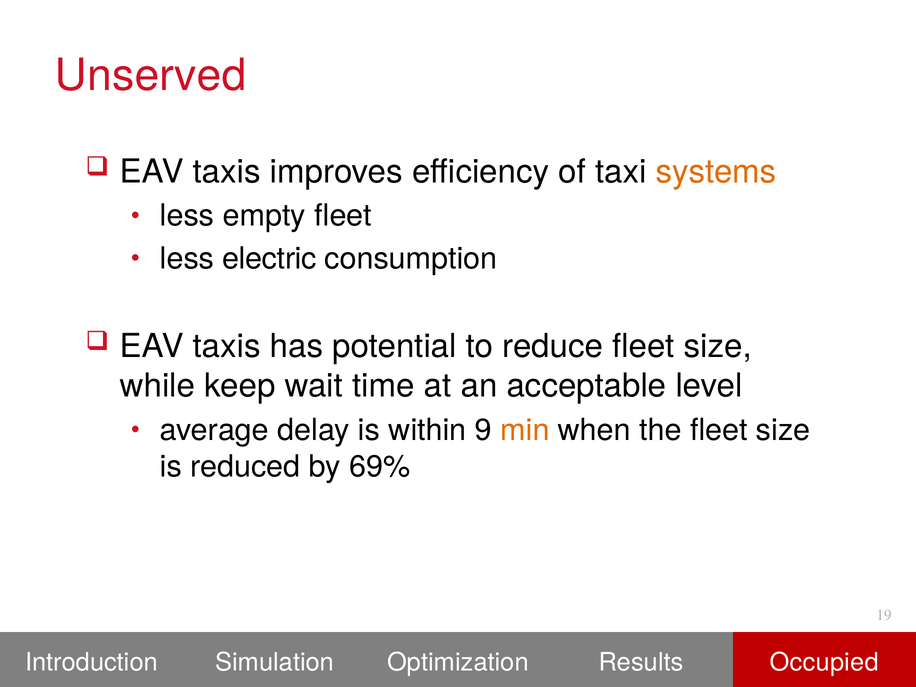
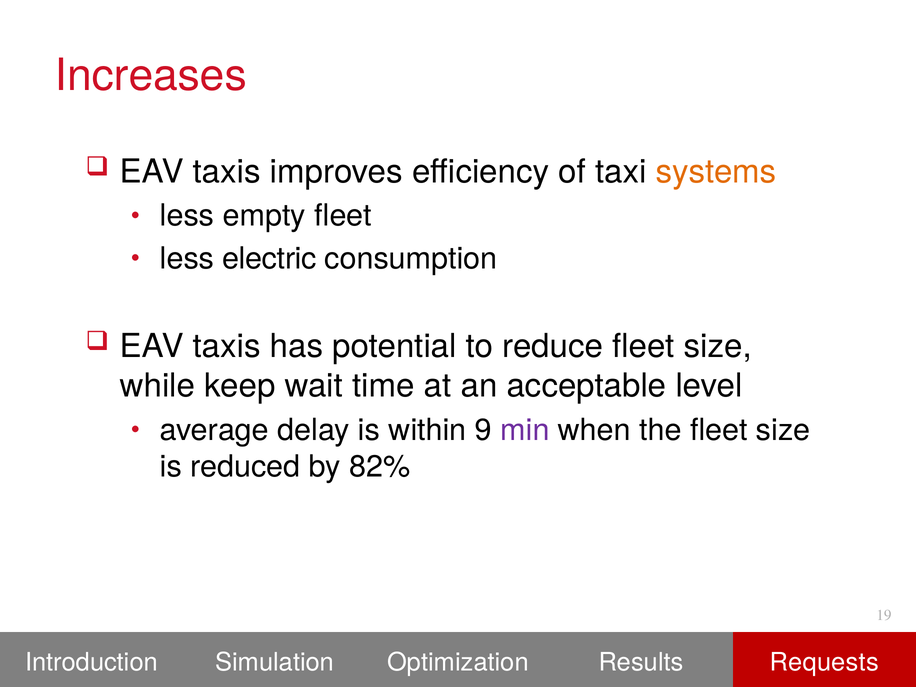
Unserved: Unserved -> Increases (151, 76)
min colour: orange -> purple (525, 430)
69%: 69% -> 82% (380, 467)
Occupied: Occupied -> Requests (824, 662)
